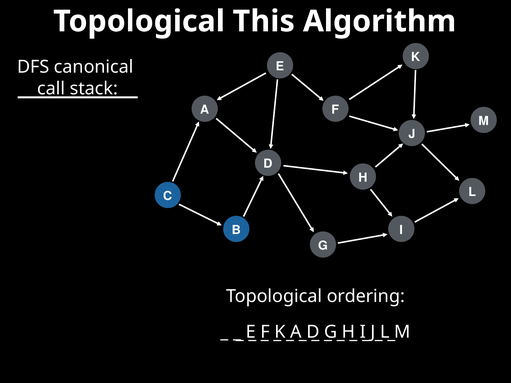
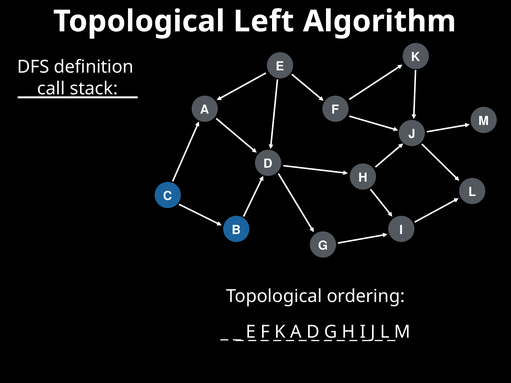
This: This -> Left (264, 21)
canonical: canonical -> definition (94, 67)
